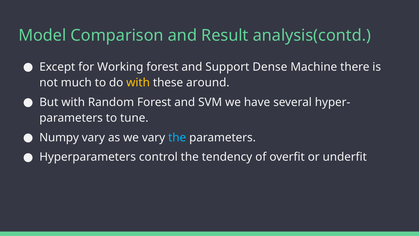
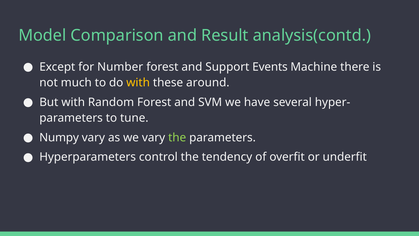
Working: Working -> Number (120, 67)
Dense: Dense -> Events (270, 67)
the colour: light blue -> light green (177, 137)
